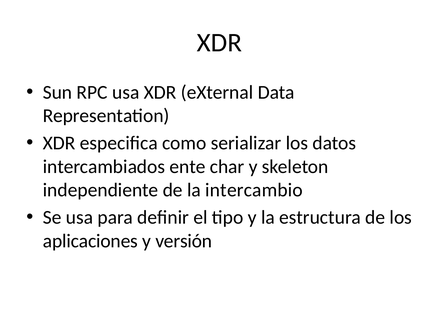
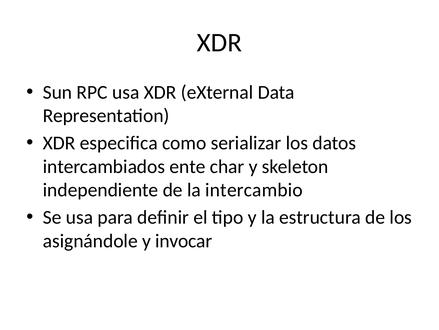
aplicaciones: aplicaciones -> asignándole (90, 240)
versión: versión -> invocar (184, 240)
